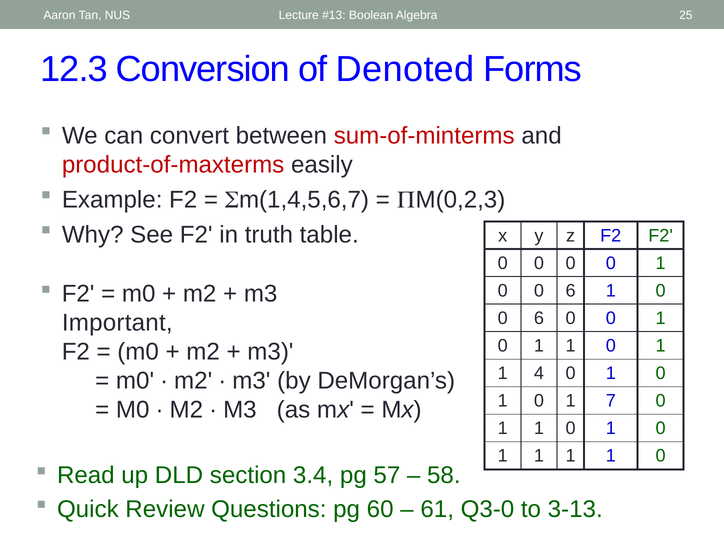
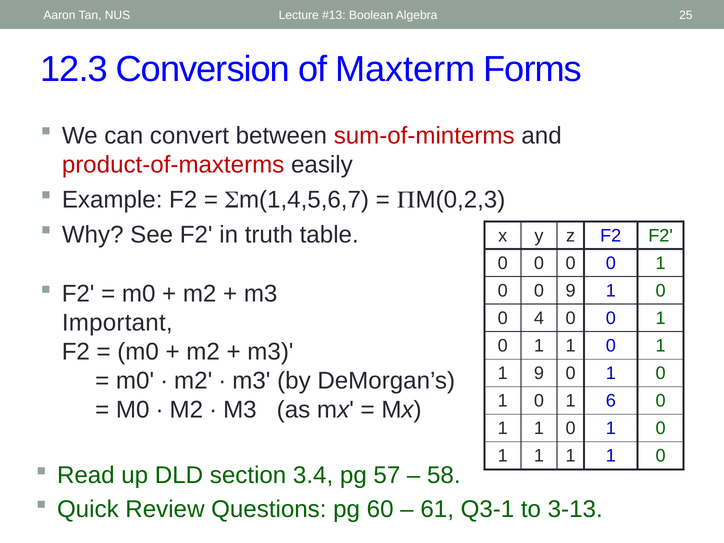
Denoted: Denoted -> Maxterm (405, 70)
6: 6 -> 9 (571, 291)
6: 6 -> 4 (539, 318)
1 4: 4 -> 9 (539, 373)
7: 7 -> 6 (611, 401)
Q3-0: Q3-0 -> Q3-1 (487, 509)
